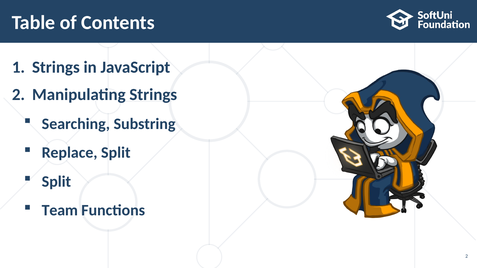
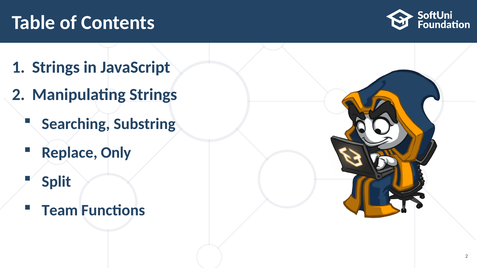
Replace Split: Split -> Only (116, 153)
